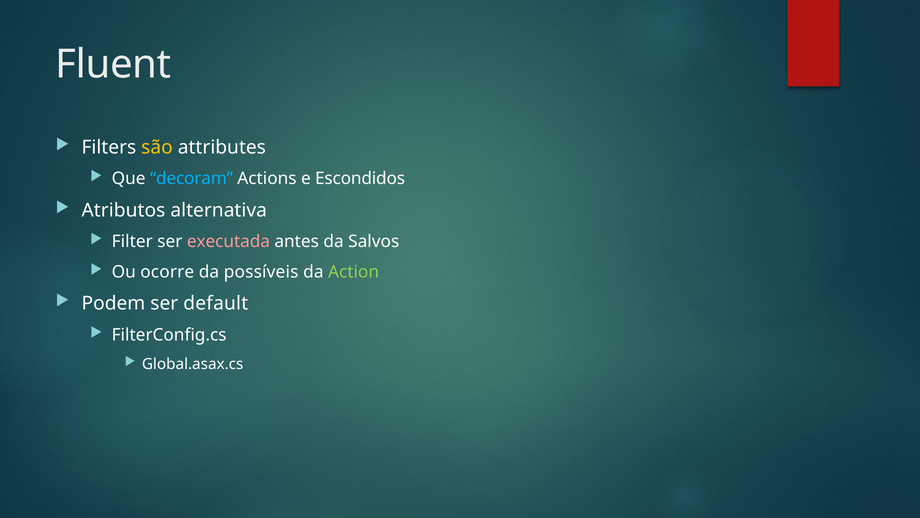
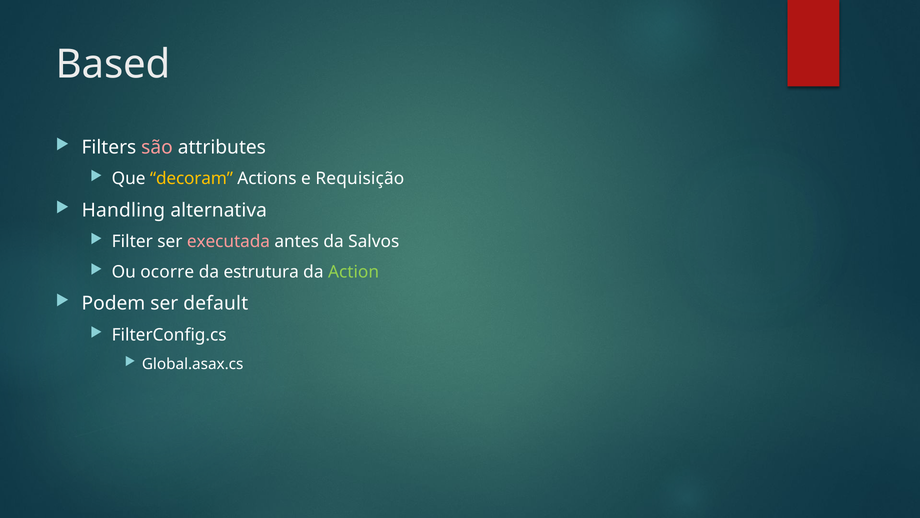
Fluent: Fluent -> Based (113, 65)
são colour: yellow -> pink (157, 147)
decoram colour: light blue -> yellow (191, 179)
Escondidos: Escondidos -> Requisição (360, 179)
Atributos: Atributos -> Handling (123, 210)
possíveis: possíveis -> estrutura (261, 272)
